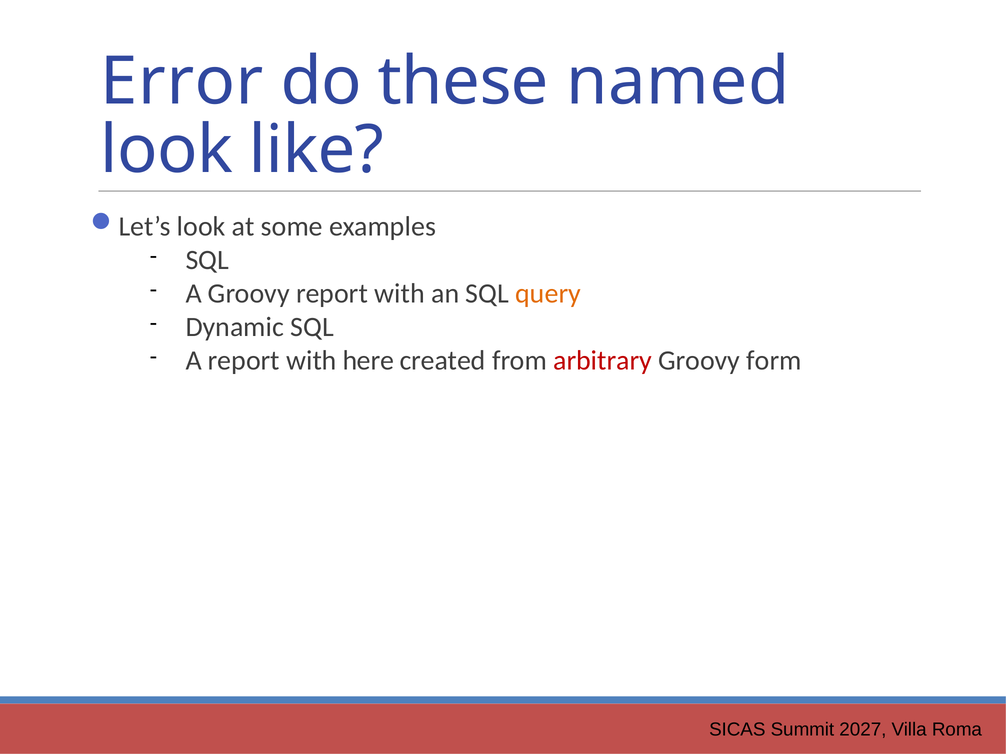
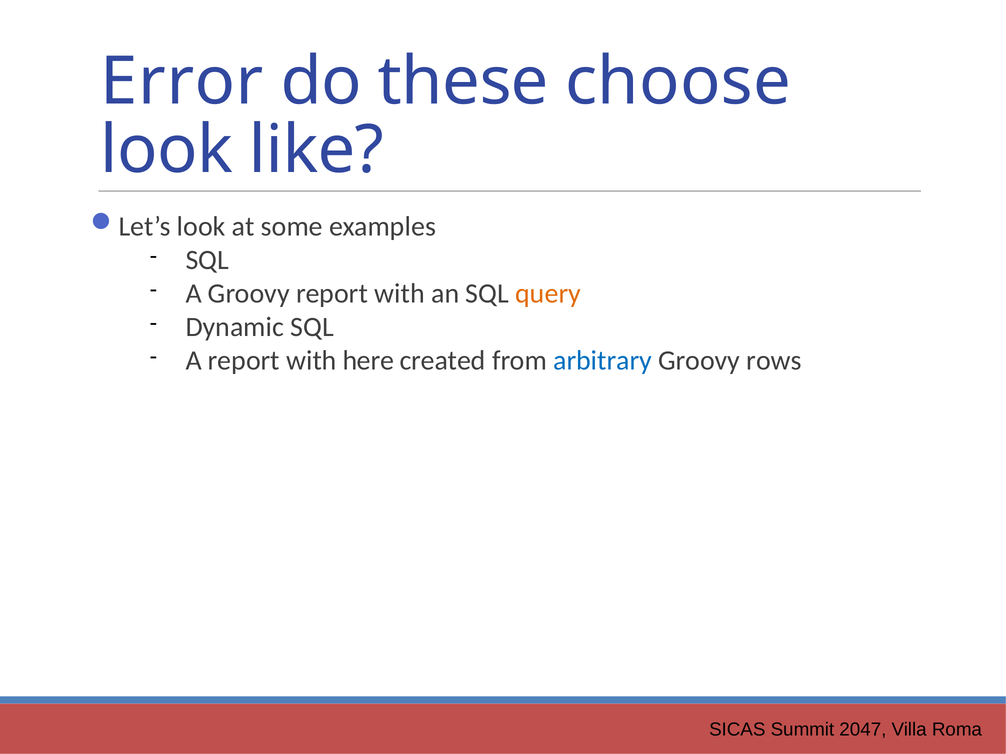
named: named -> choose (678, 82)
arbitrary colour: red -> blue (603, 361)
form: form -> rows (774, 361)
2027: 2027 -> 2047 (863, 730)
